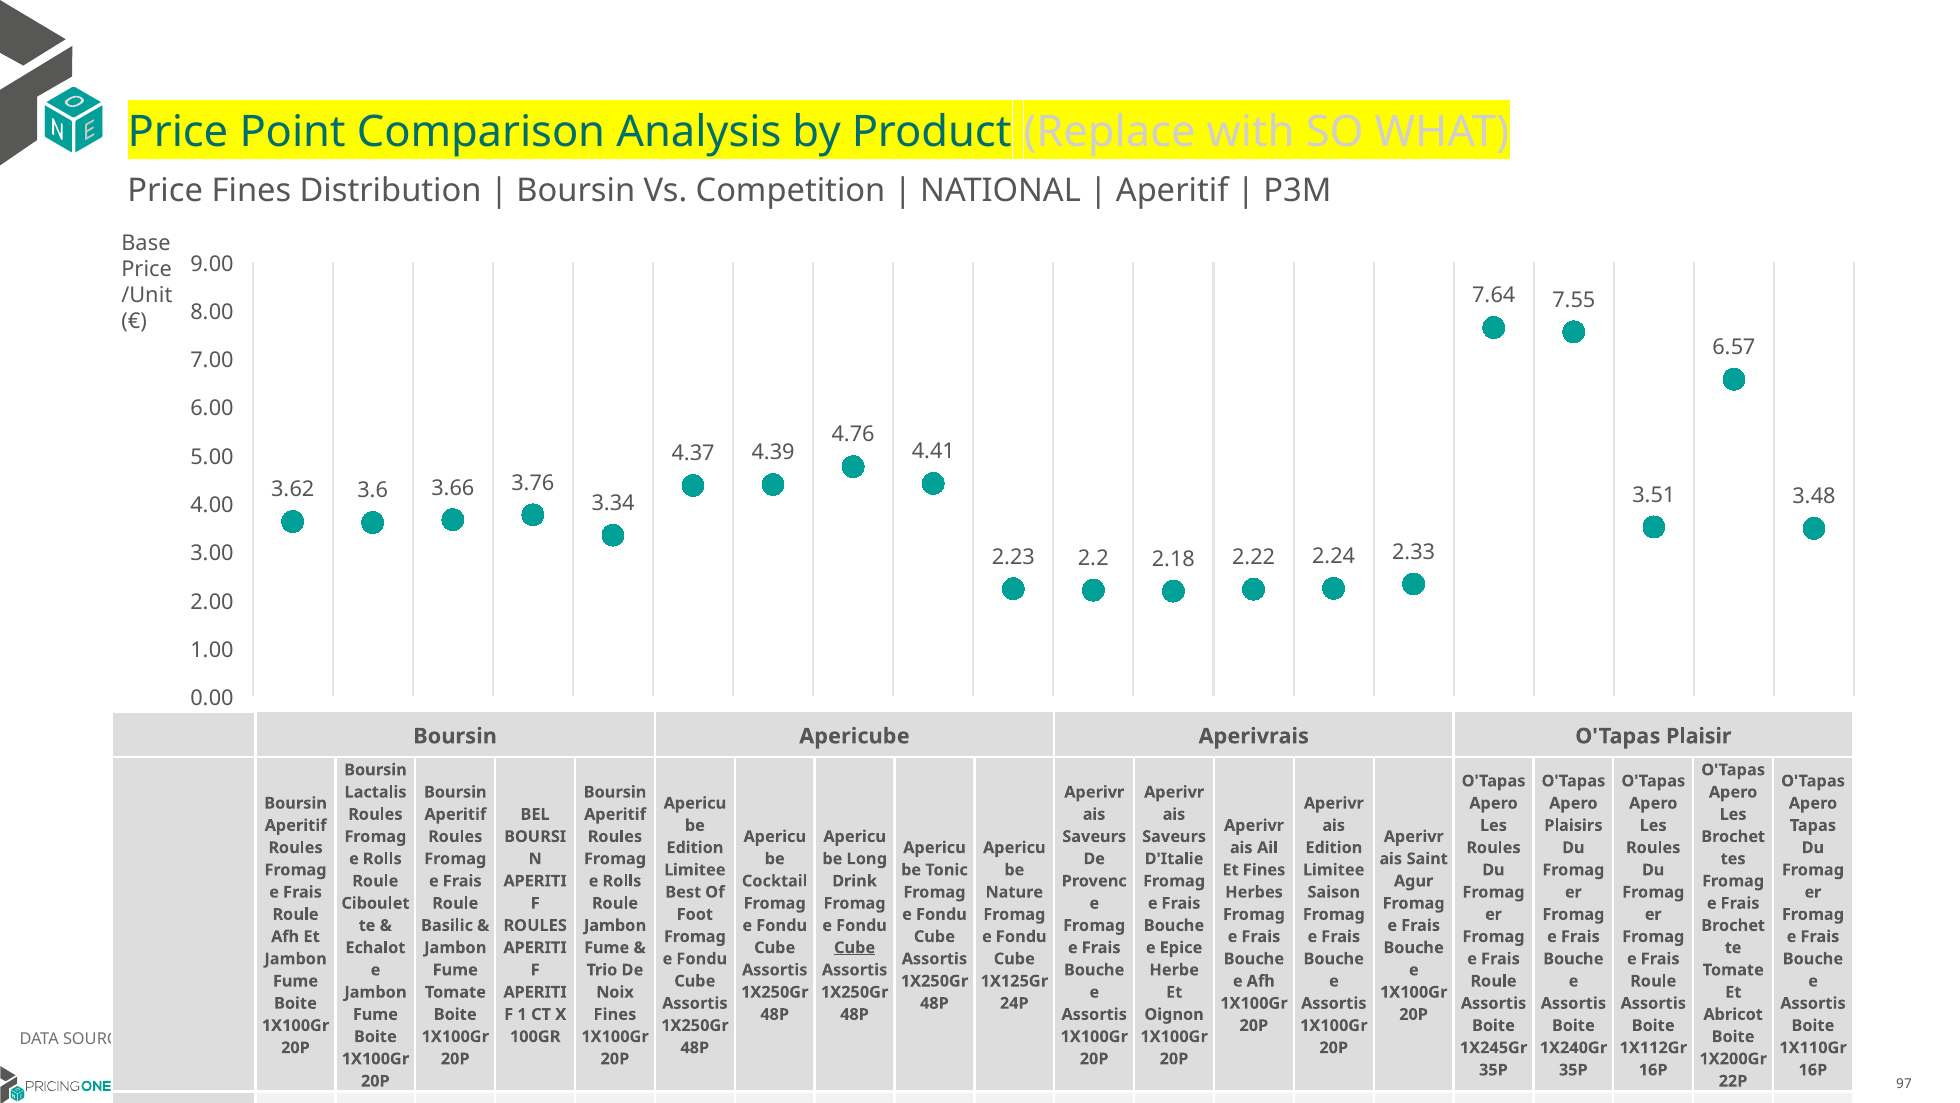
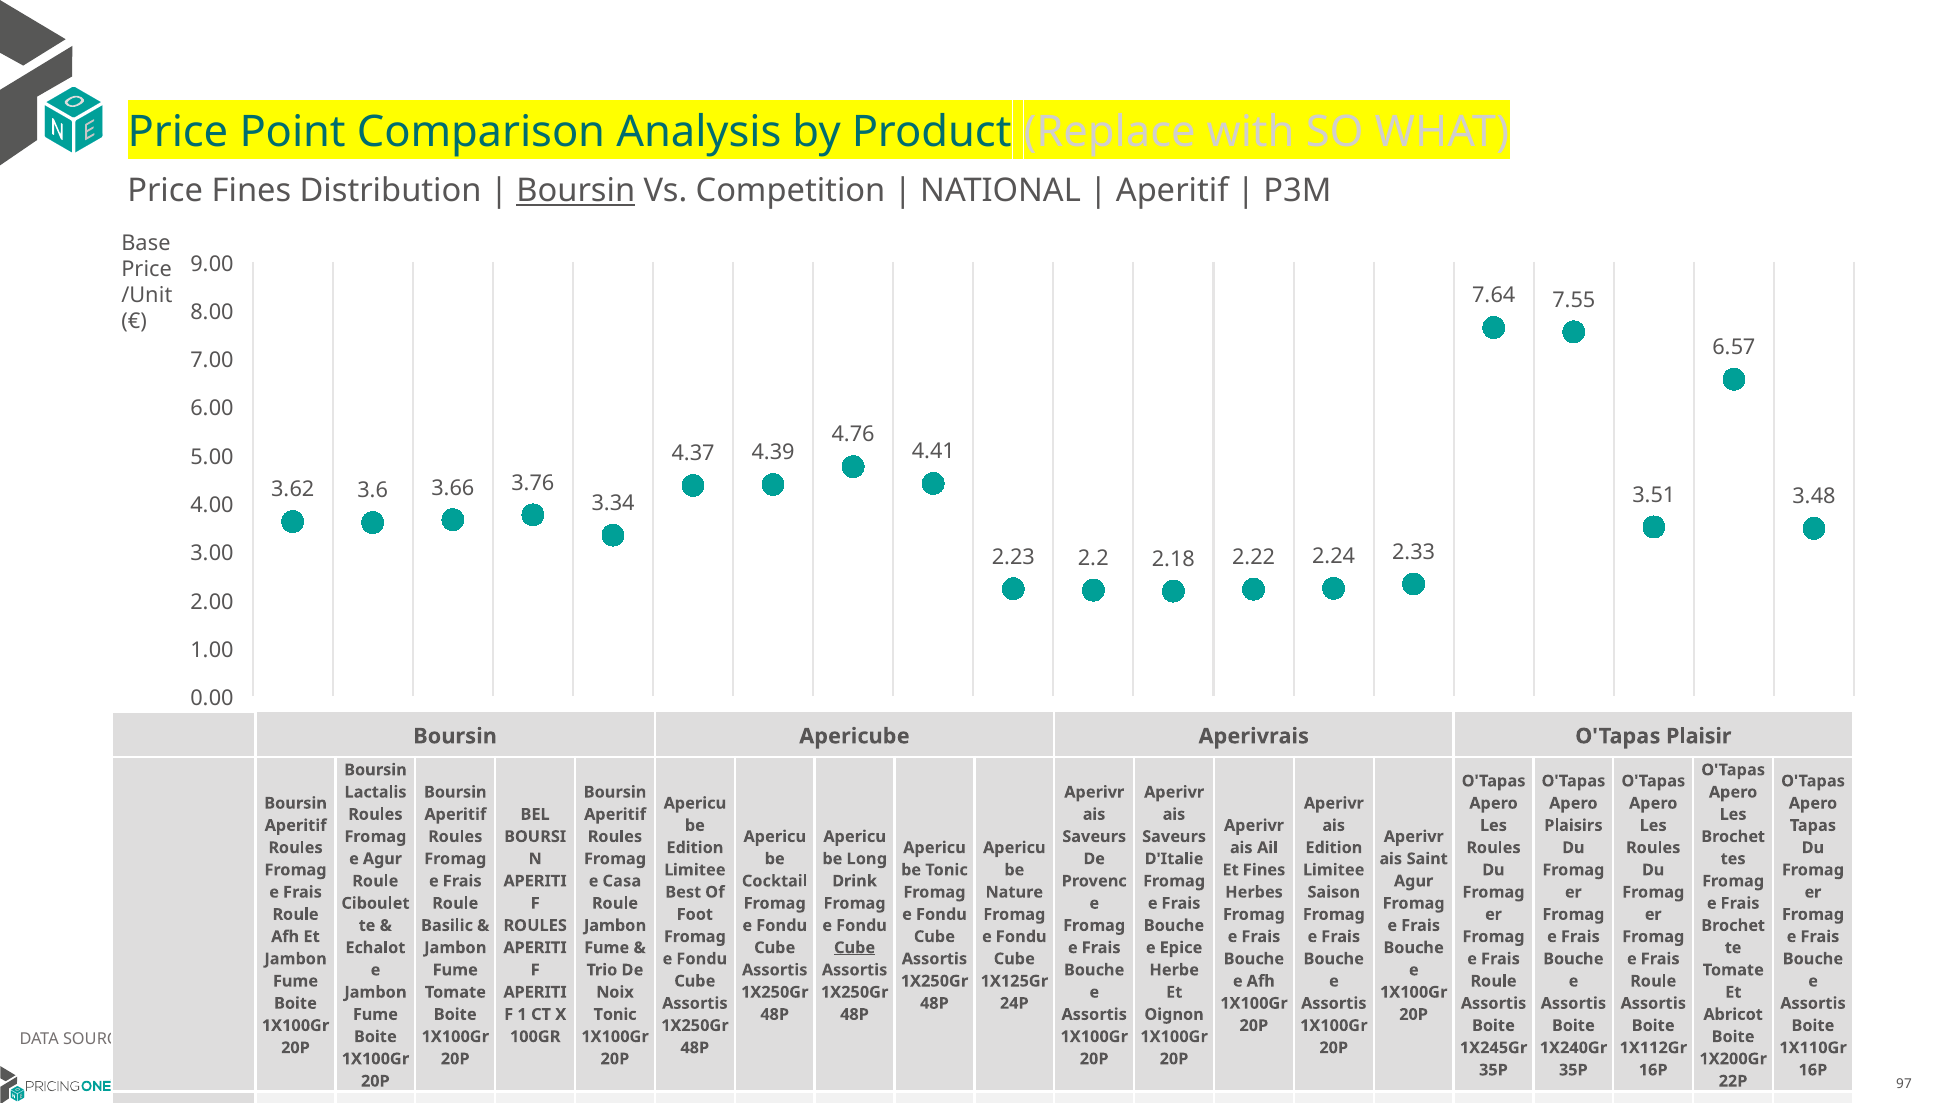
Boursin underline: none -> present (576, 191)
Rolls: Rolls -> Agur (382, 858)
Rolls: Rolls -> Casa (622, 881)
Fines: Fines -> Tonic (615, 1014)
